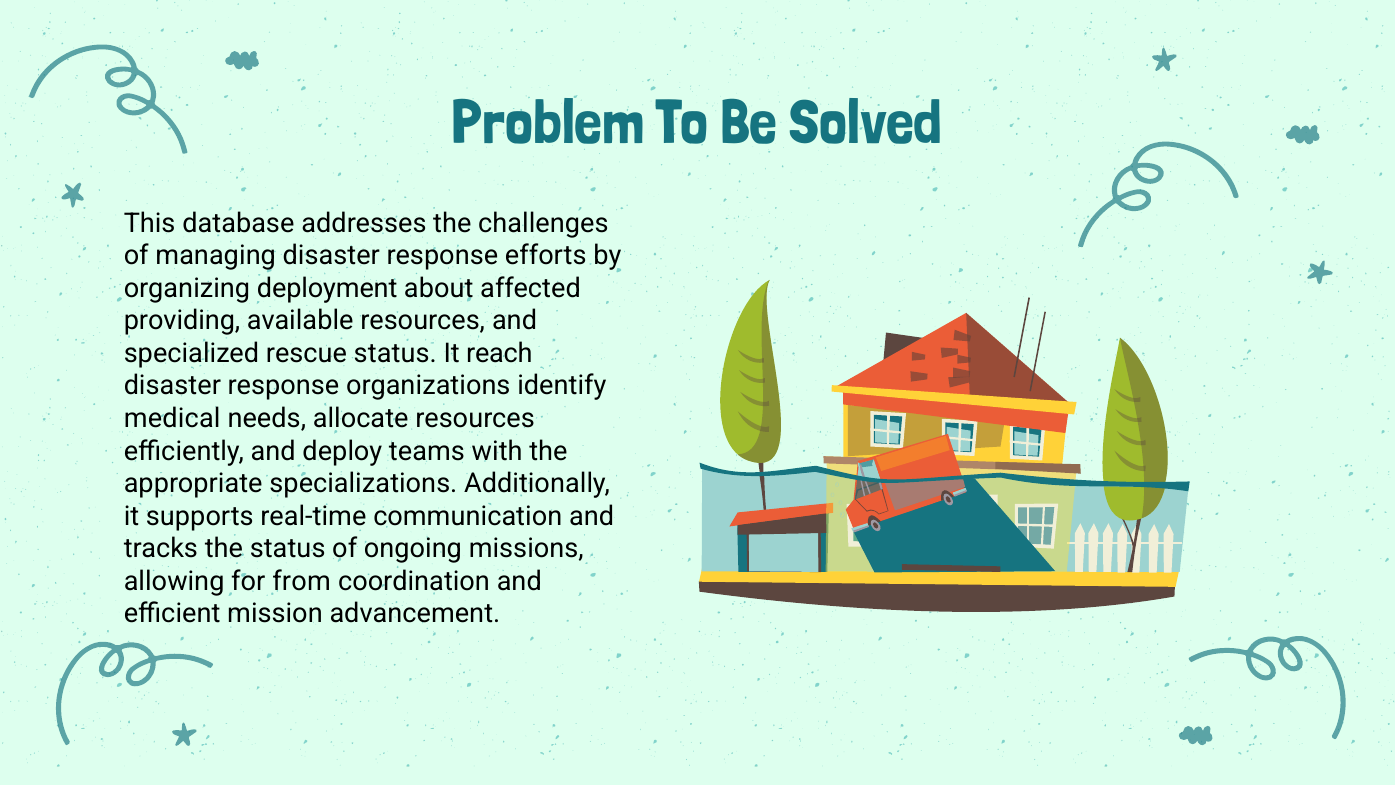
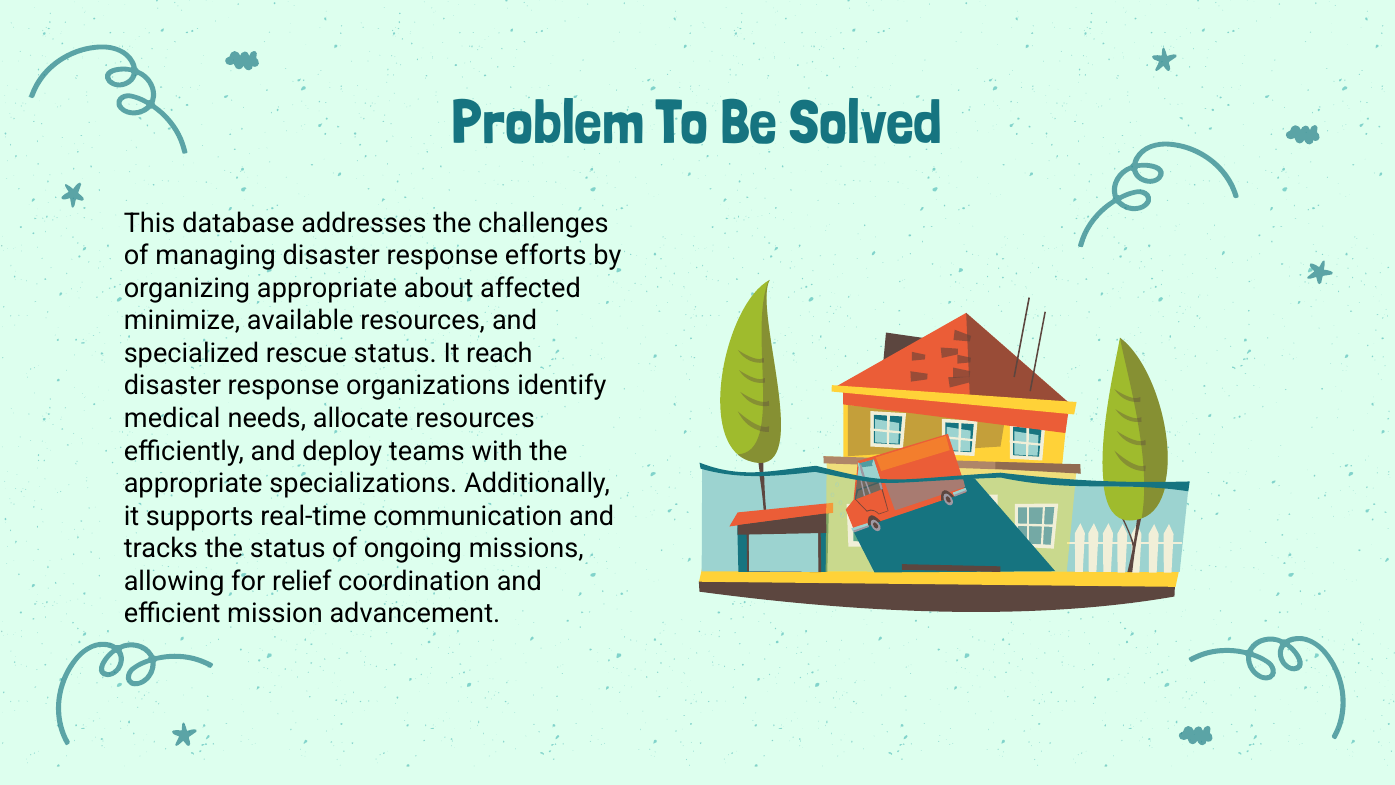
organizing deployment: deployment -> appropriate (327, 288)
providing: providing -> minimize (182, 321)
from: from -> relief (302, 581)
